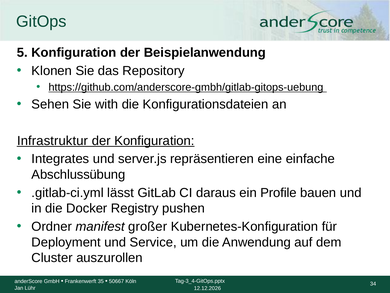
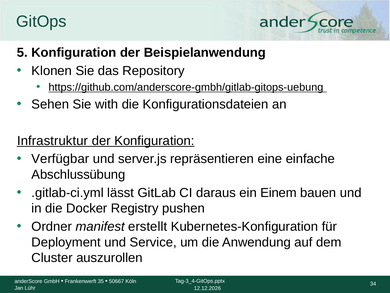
Integrates: Integrates -> Verfügbar (60, 159)
Profile: Profile -> Einem (279, 192)
großer: großer -> erstellt (148, 226)
